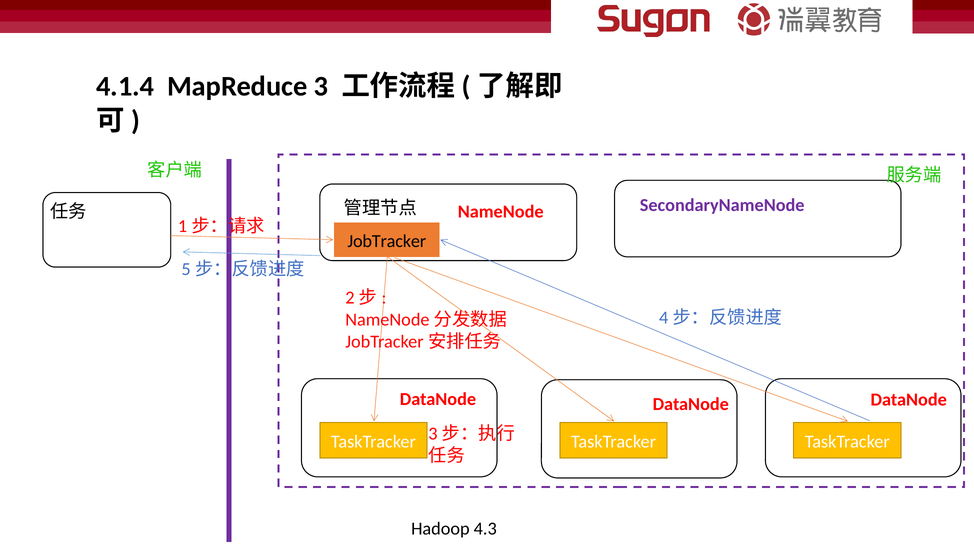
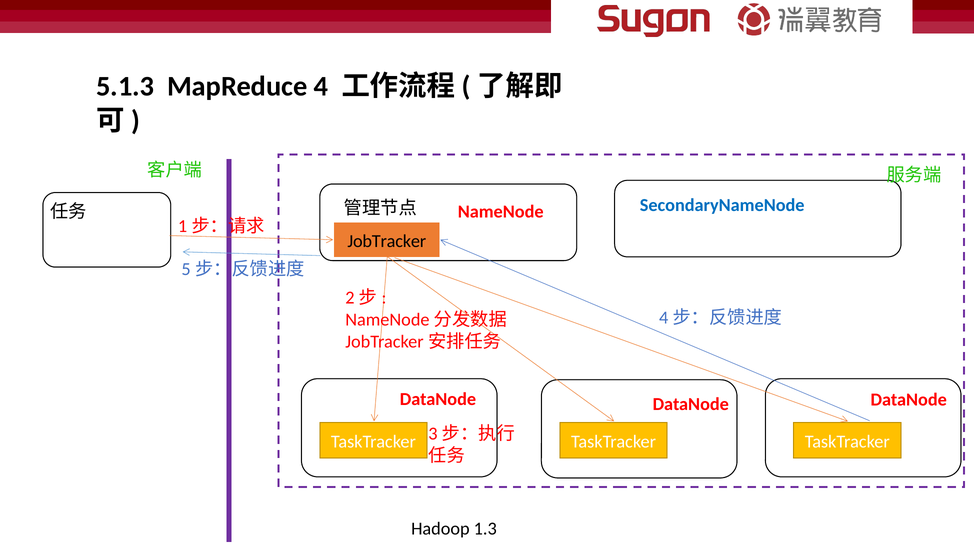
4.1.4: 4.1.4 -> 5.1.3 (125, 87)
3: 3 -> 4 (321, 87)
SecondaryNameNode colour: purple -> blue (722, 205)
4.3: 4.3 -> 1.3 (485, 528)
